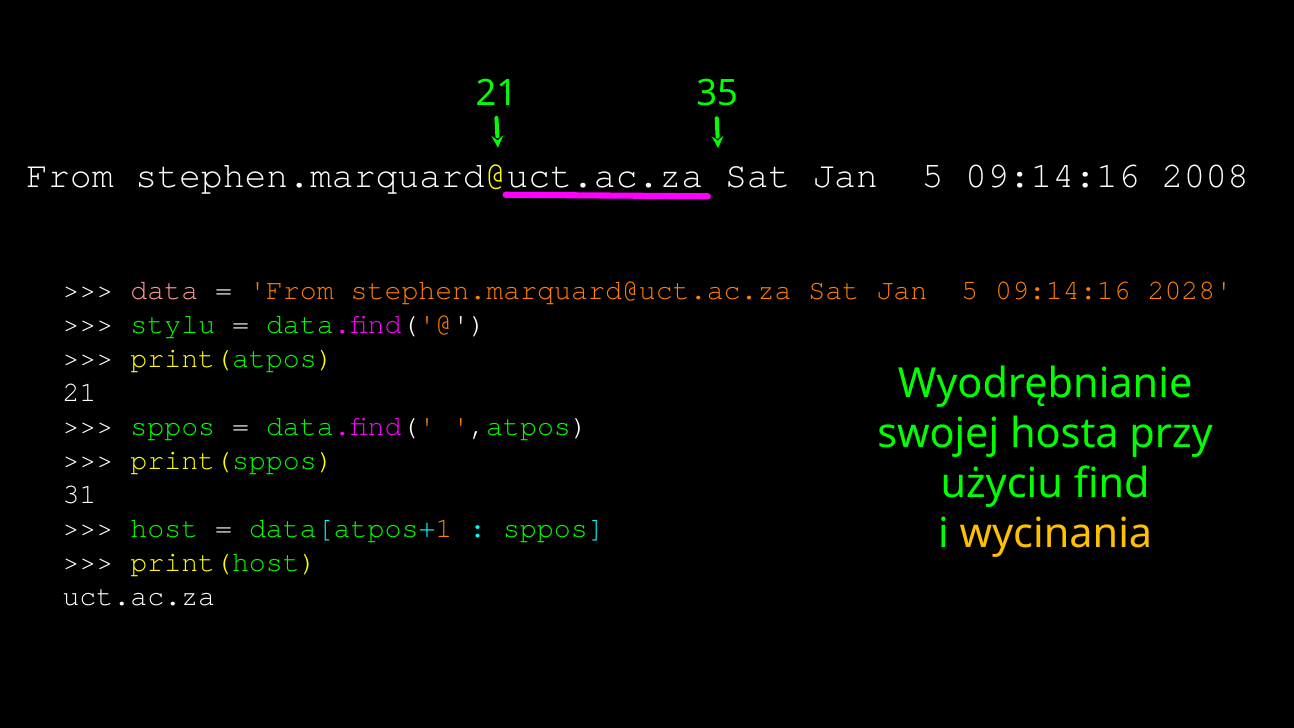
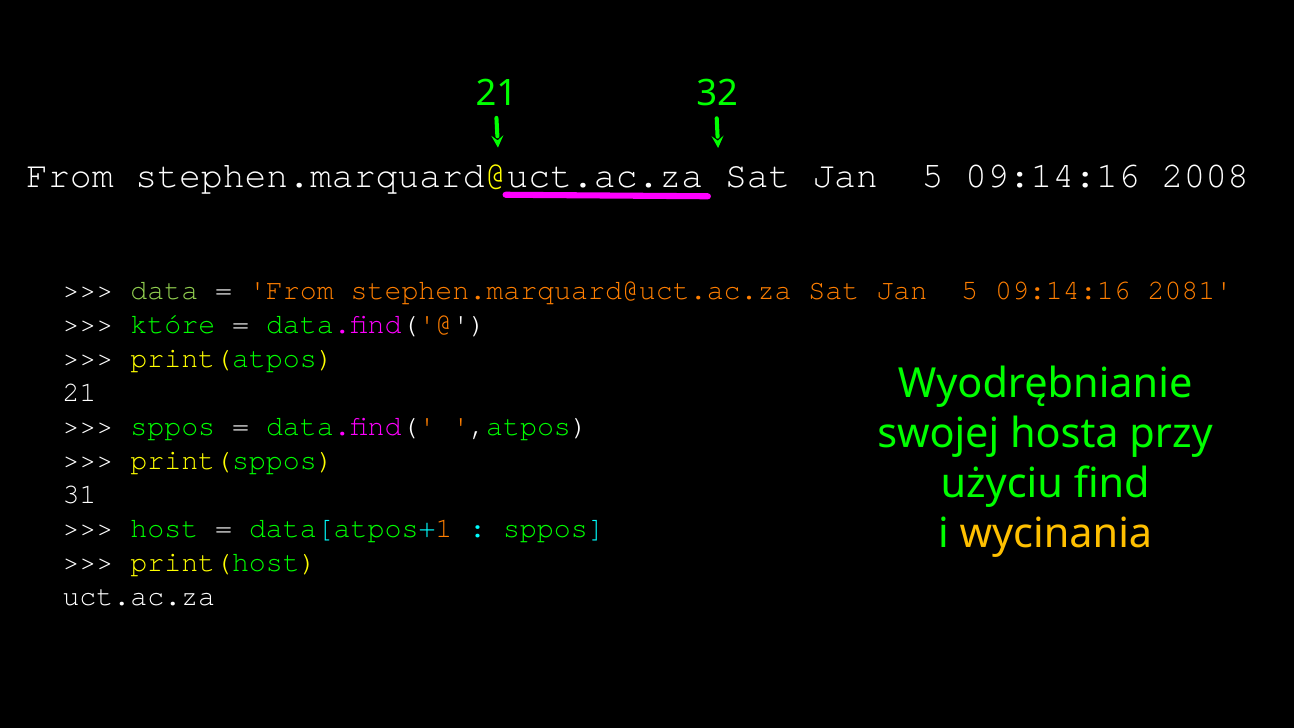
35: 35 -> 32 (717, 93)
data colour: pink -> light green (164, 290)
2028: 2028 -> 2081 (1190, 290)
stylu: stylu -> które (173, 324)
